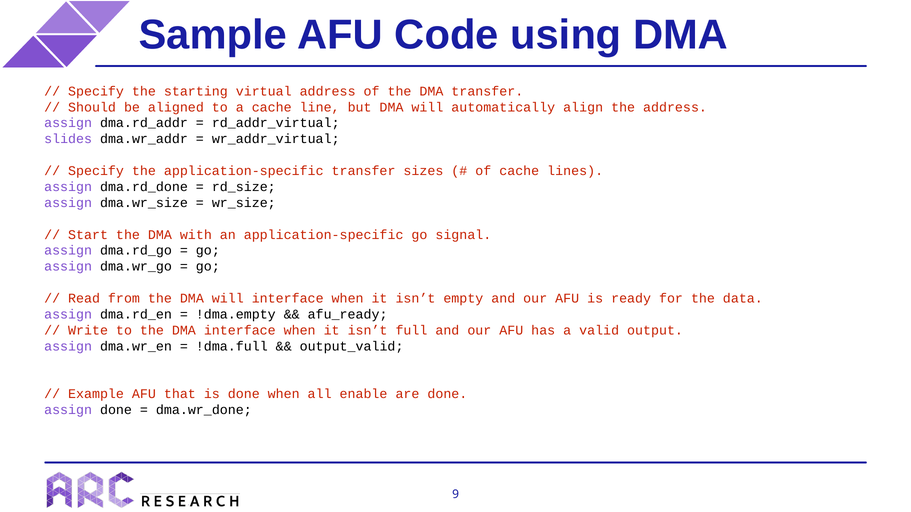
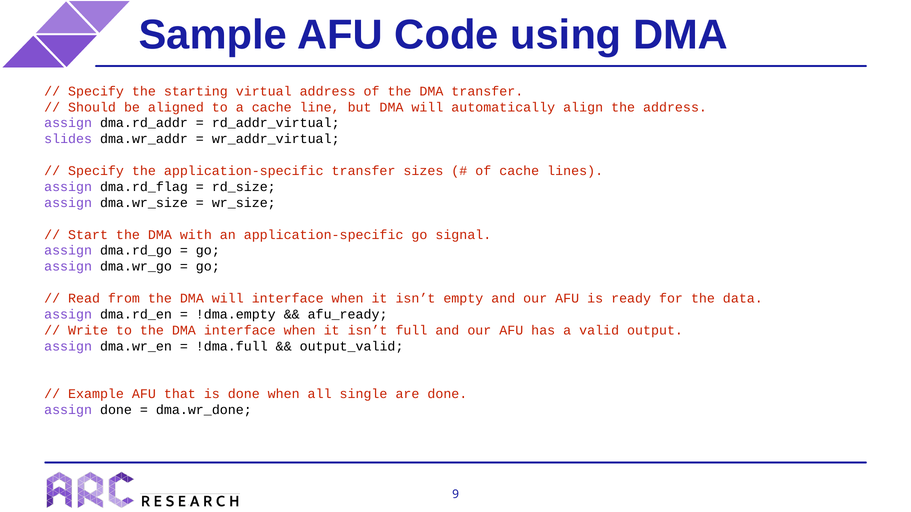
dma.rd_done: dma.rd_done -> dma.rd_flag (144, 187)
enable: enable -> single (364, 394)
